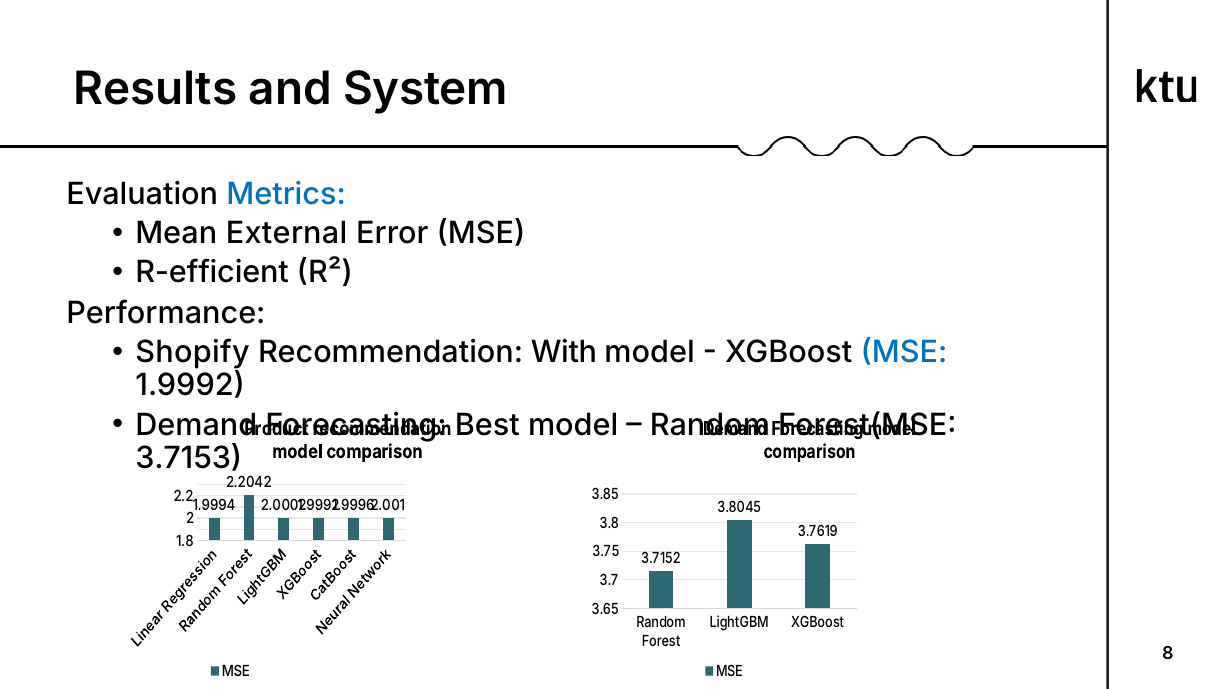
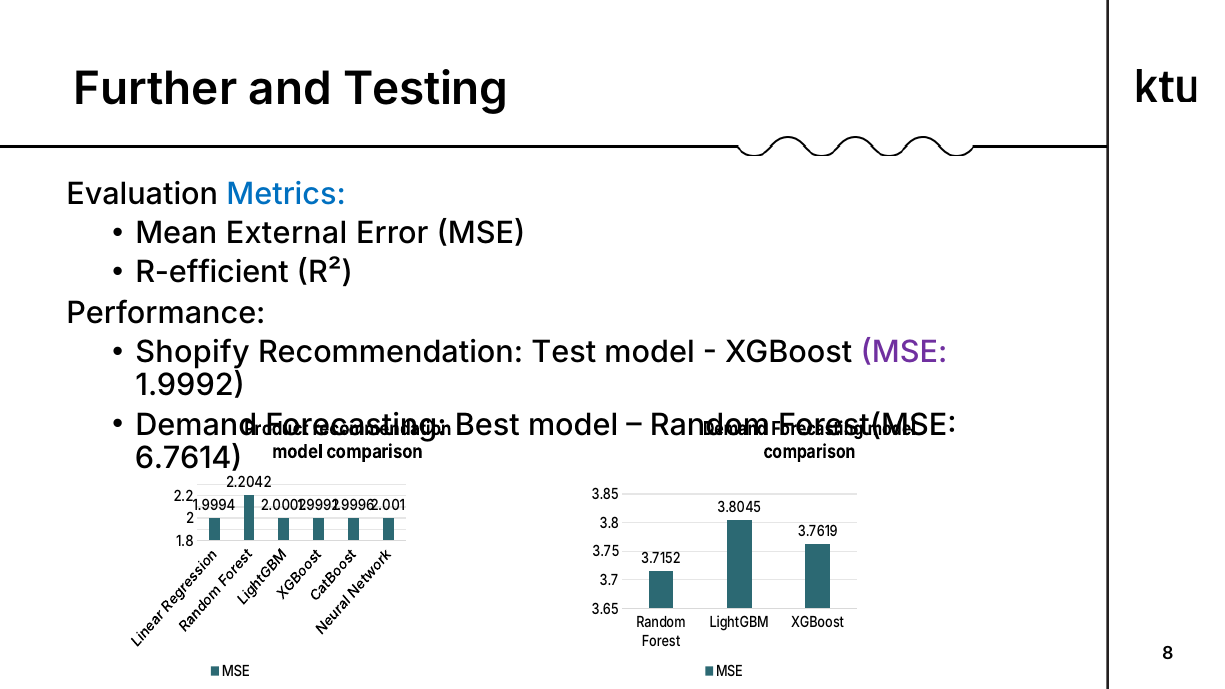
Results: Results -> Further (155, 89)
System: System -> Testing (426, 89)
With: With -> Test (564, 353)
MSE colour: blue -> purple (904, 353)
3.7153: 3.7153 -> 6.7614 (189, 458)
